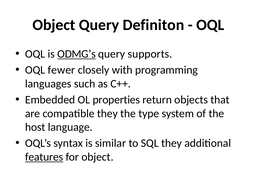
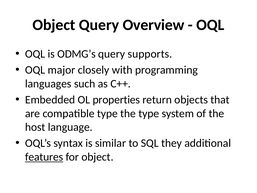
Definiton: Definiton -> Overview (154, 25)
ODMG’s underline: present -> none (77, 54)
fewer: fewer -> major (61, 70)
compatible they: they -> type (107, 113)
